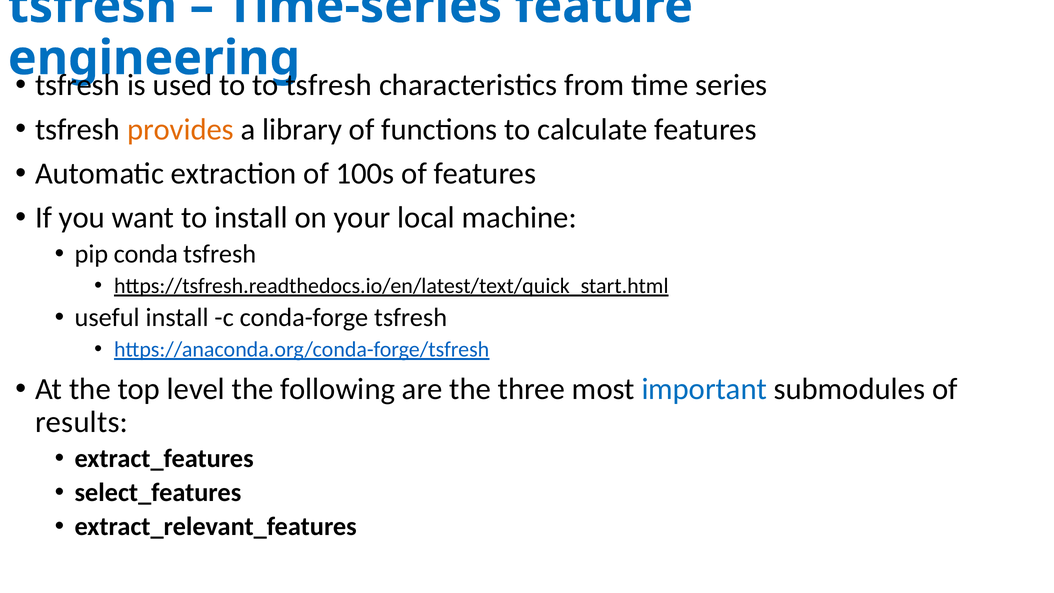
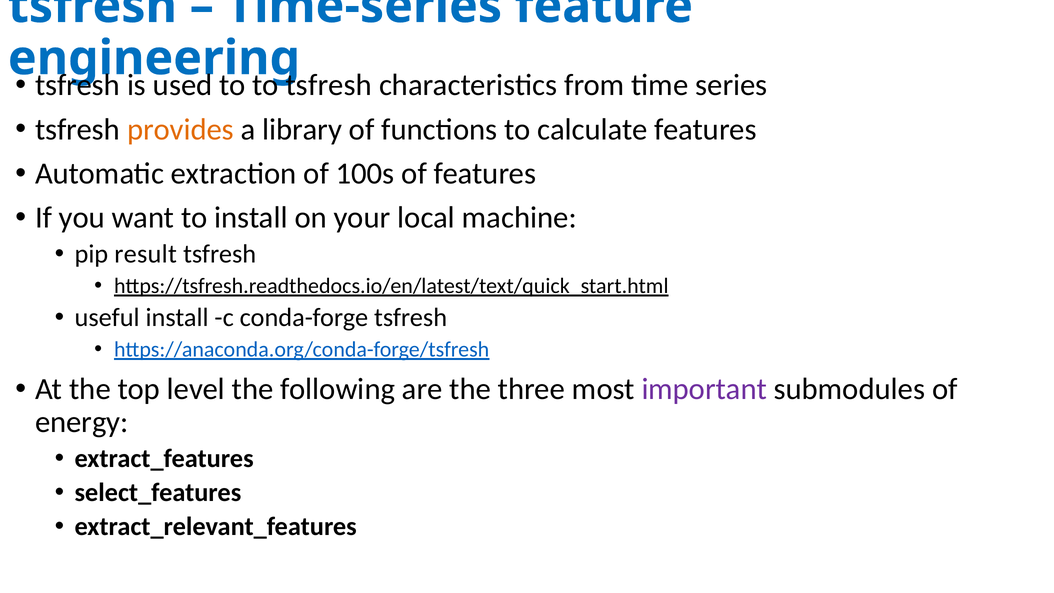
conda: conda -> result (146, 254)
important colour: blue -> purple (704, 389)
results: results -> energy (82, 422)
